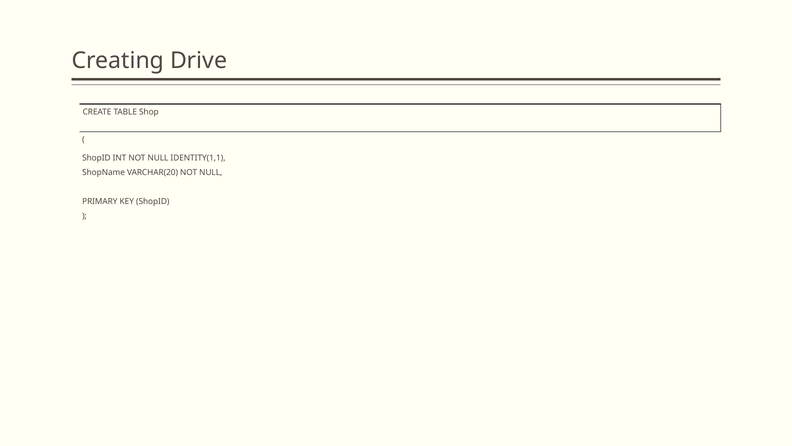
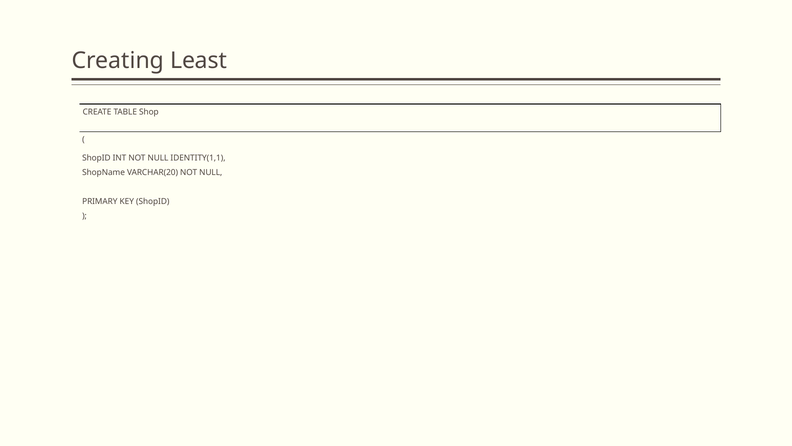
Drive: Drive -> Least (199, 61)
